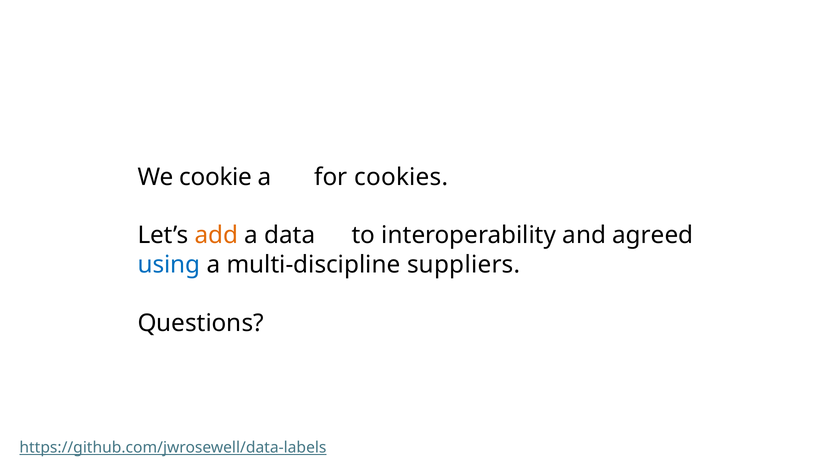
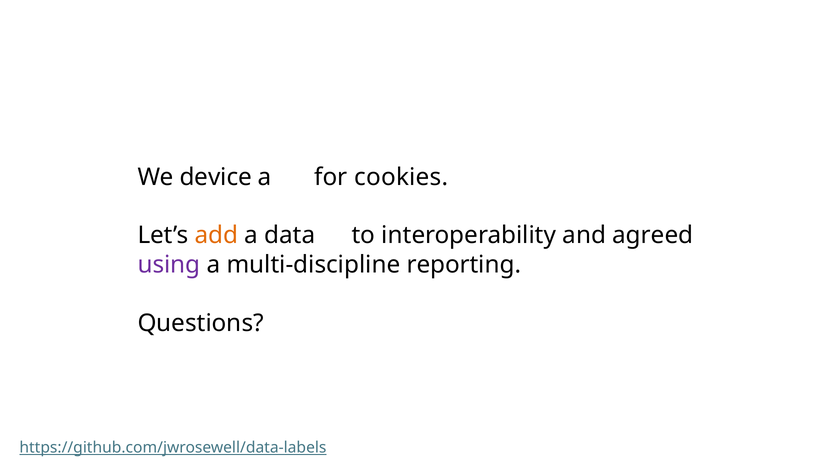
cookie: cookie -> device (216, 177)
using colour: blue -> purple (169, 265)
suppliers: suppliers -> reporting (464, 265)
